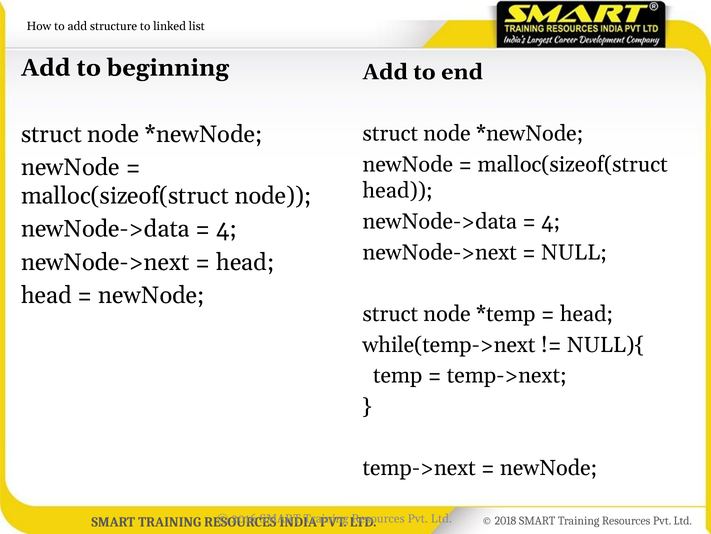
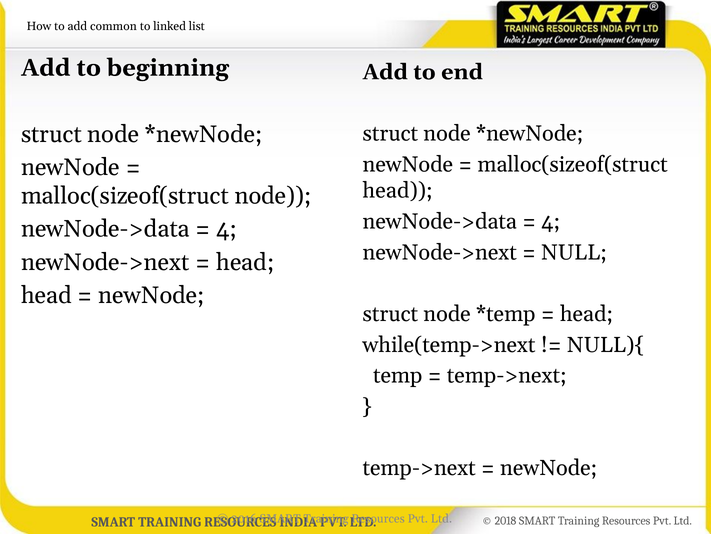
structure: structure -> common (113, 26)
